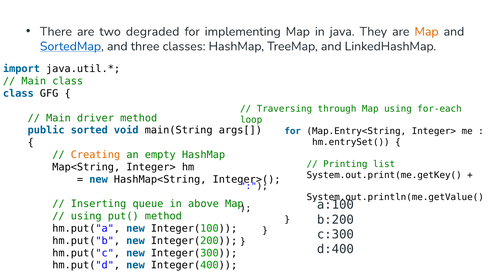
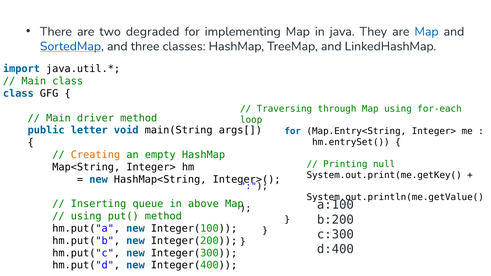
Map colour: orange -> blue (427, 32)
sorted: sorted -> letter (89, 130)
list: list -> null (384, 164)
